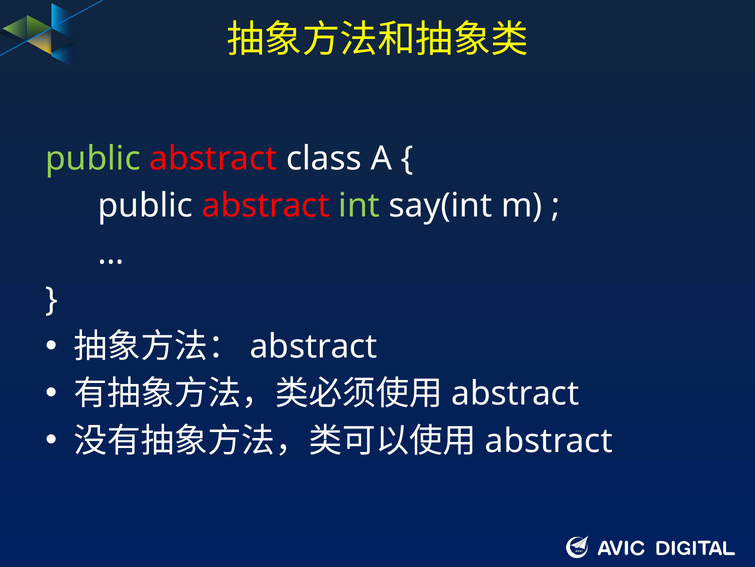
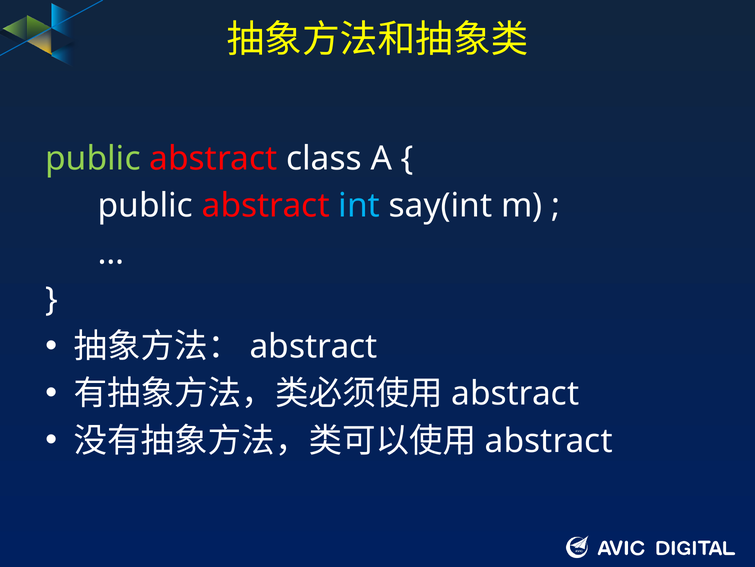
int colour: light green -> light blue (359, 205)
